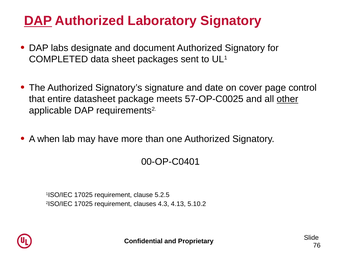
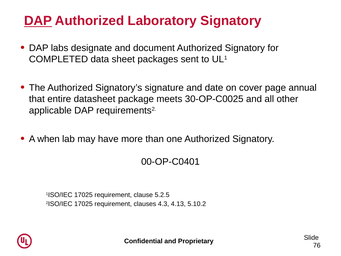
control: control -> annual (303, 88)
57-OP-C0025: 57-OP-C0025 -> 30-OP-C0025 (214, 99)
other underline: present -> none (287, 99)
